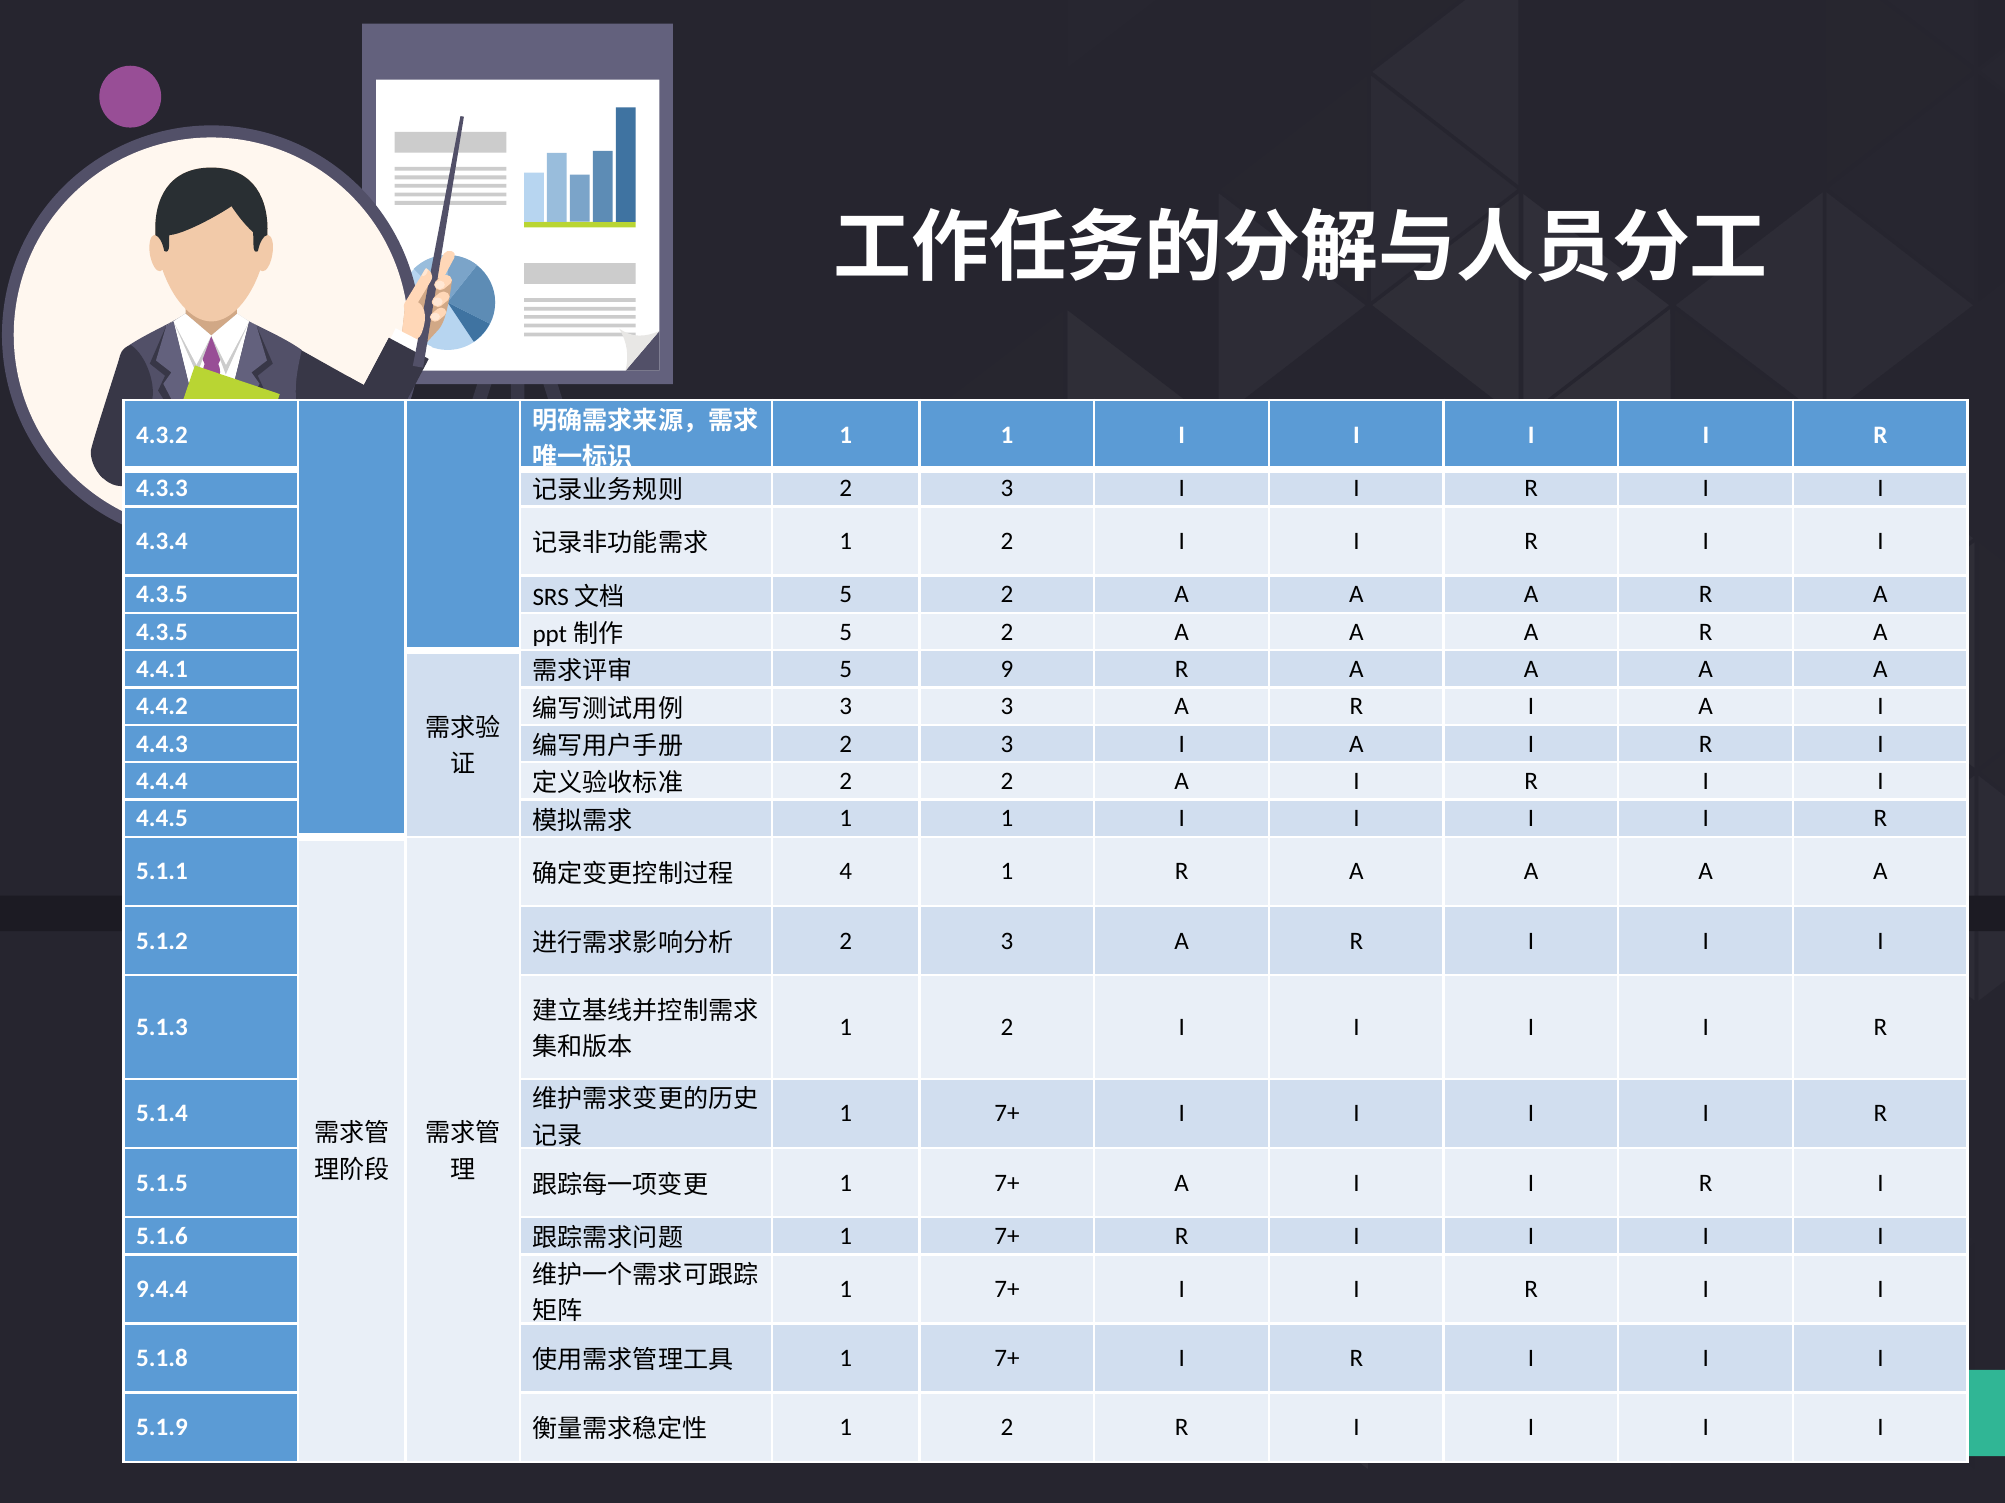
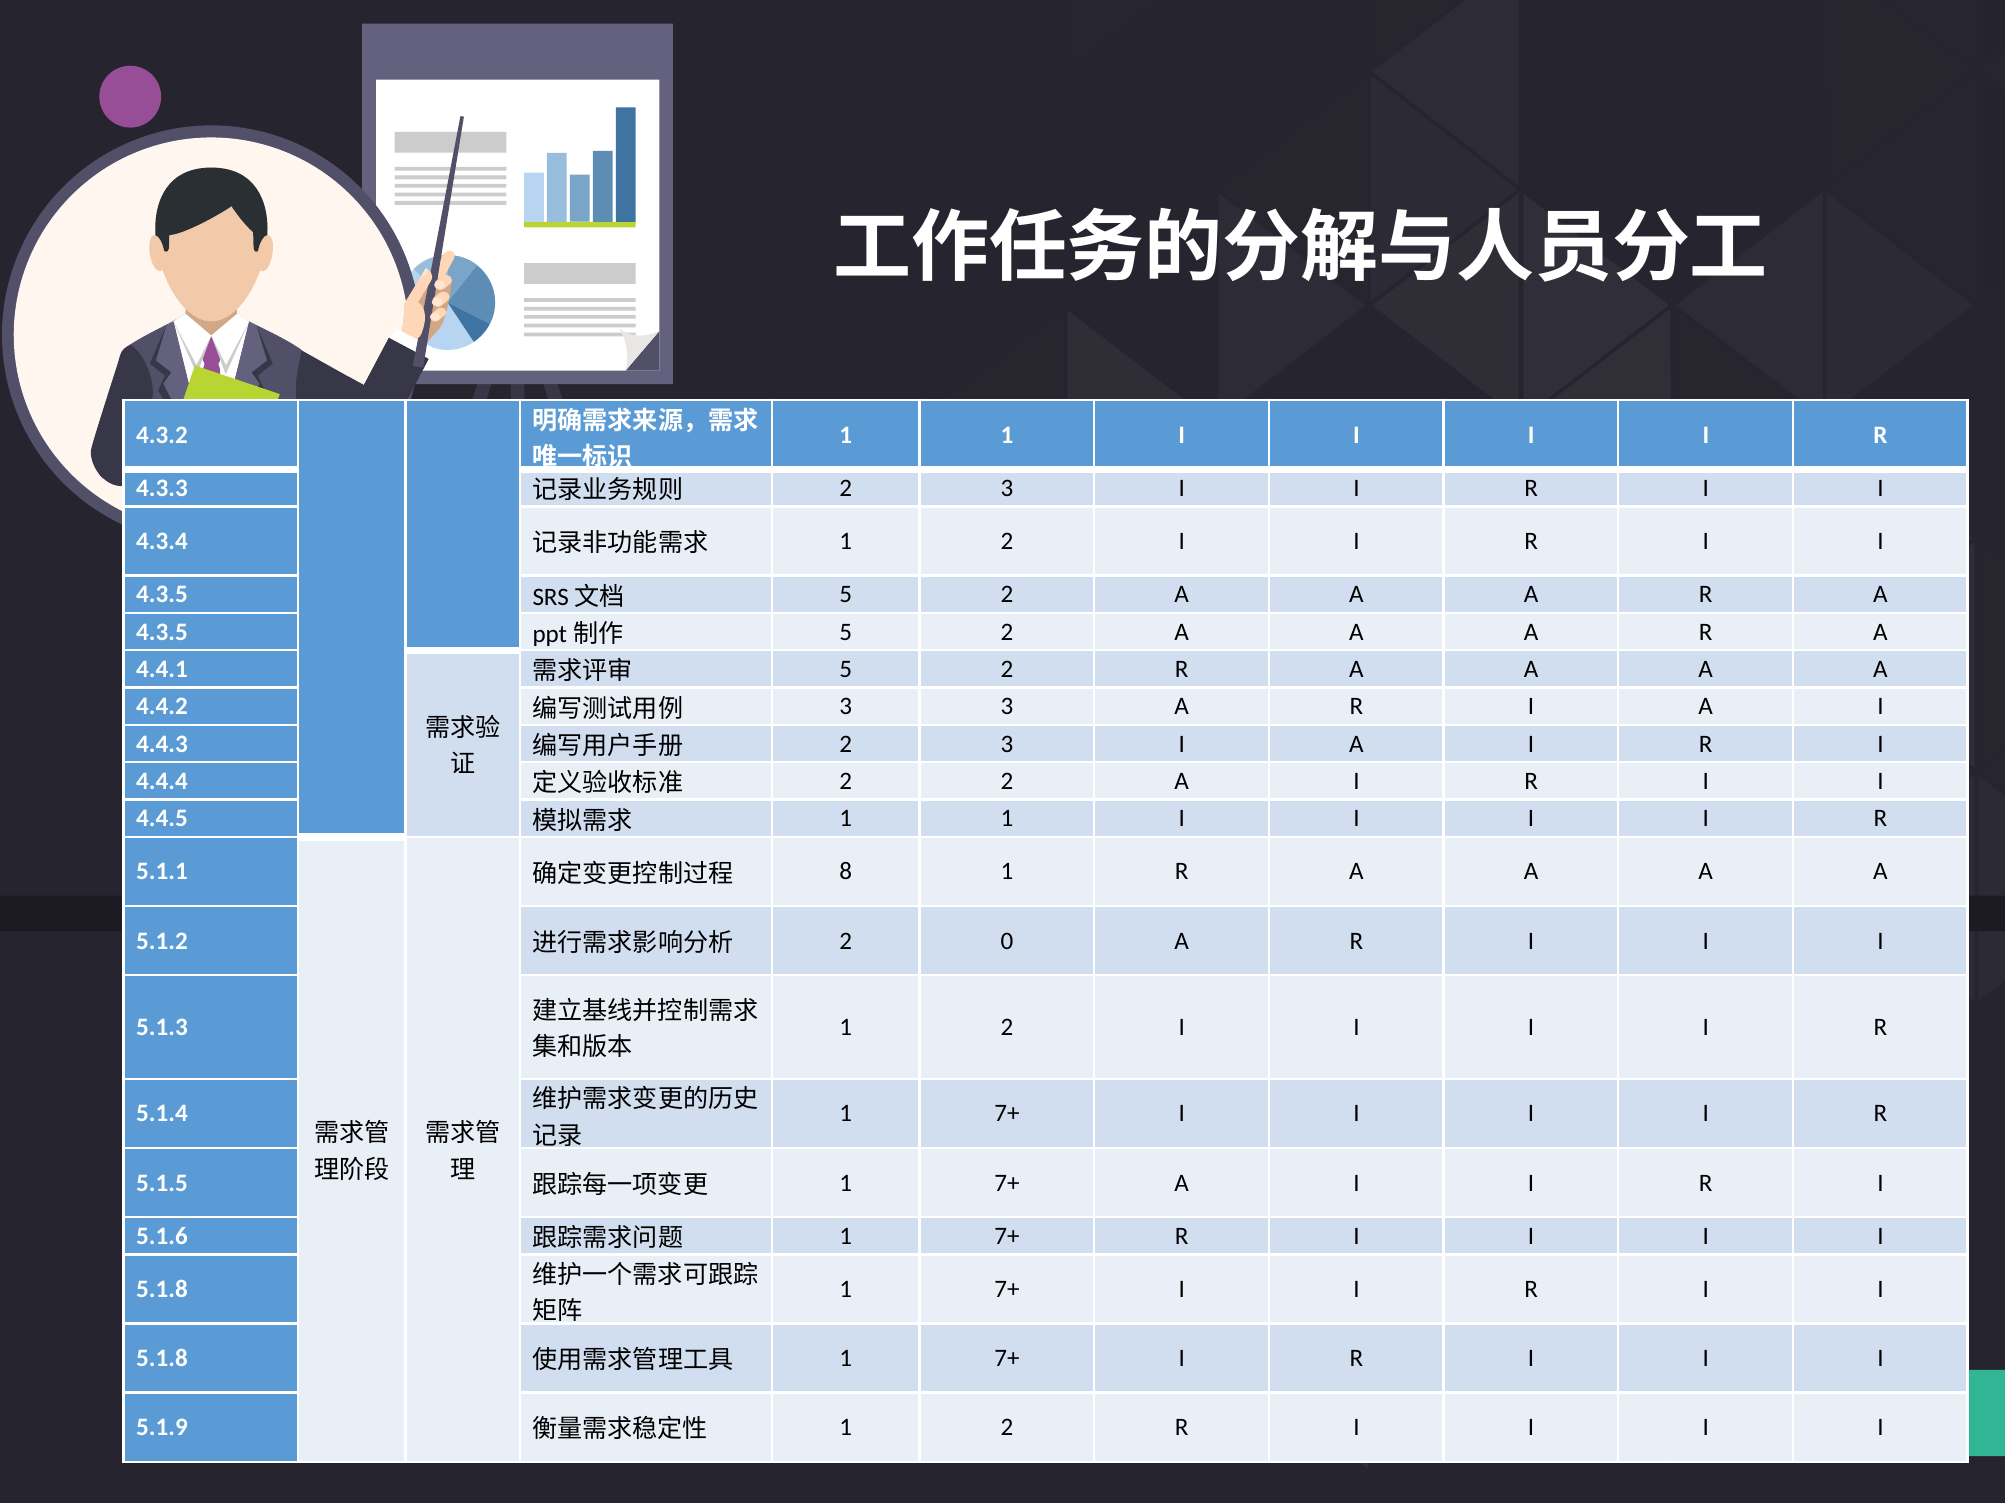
9: 9 -> 2 (1007, 669)
4: 4 -> 8 (846, 872)
3: 3 -> 0 (1007, 941)
9.4.4: 9.4.4 -> 5.1.8 (162, 1290)
